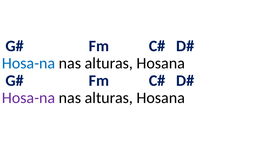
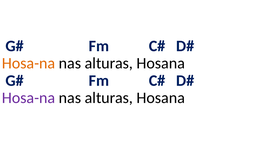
Hosa-na colour: blue -> orange (29, 63)
